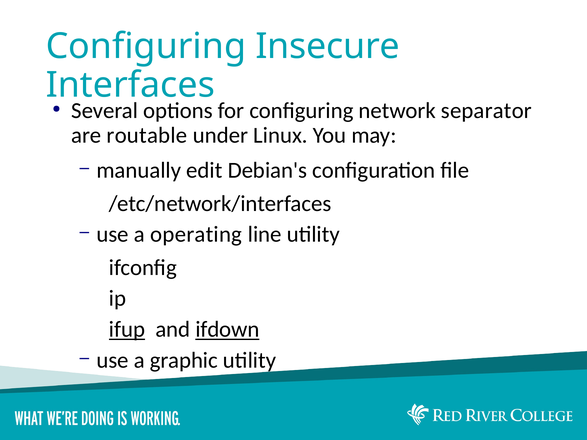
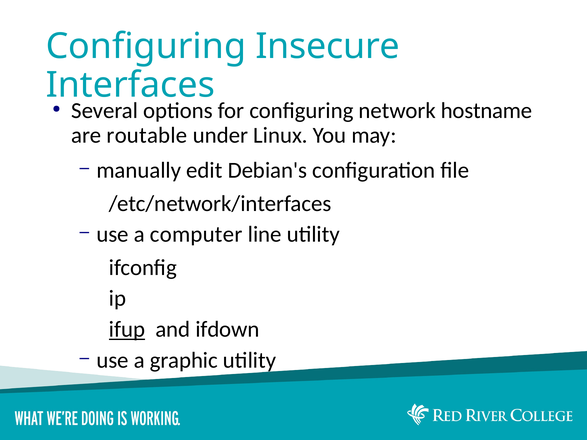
separator: separator -> hostname (487, 111)
operating: operating -> computer (196, 235)
ifdown underline: present -> none (227, 330)
